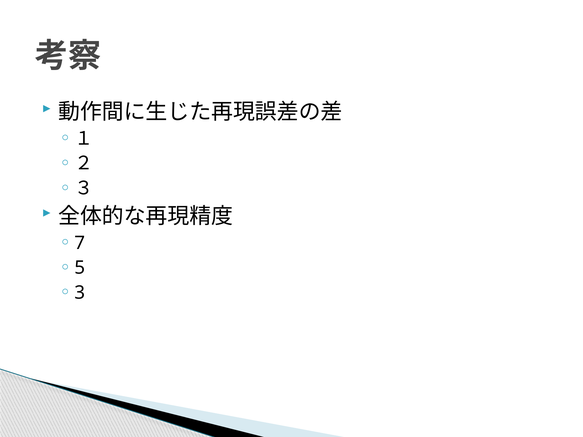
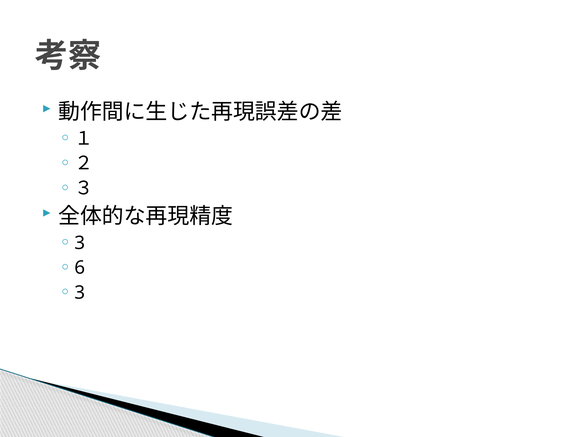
7: 7 -> 3 (80, 243)
5: 5 -> 6 (80, 268)
